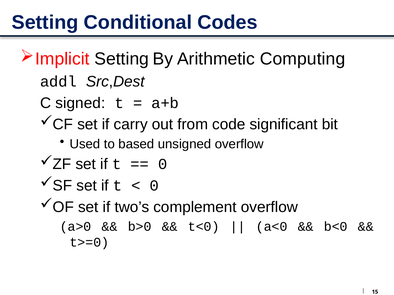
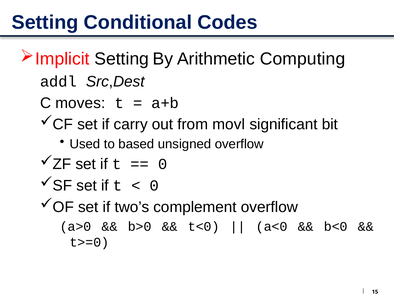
signed: signed -> moves (80, 103)
code: code -> movl (229, 125)
